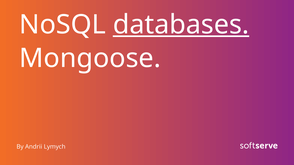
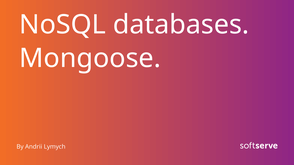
databases underline: present -> none (181, 25)
